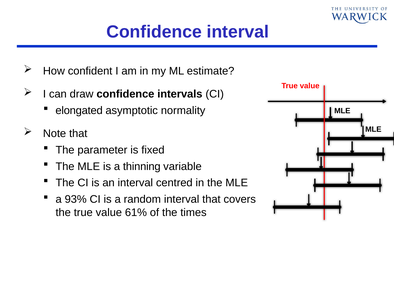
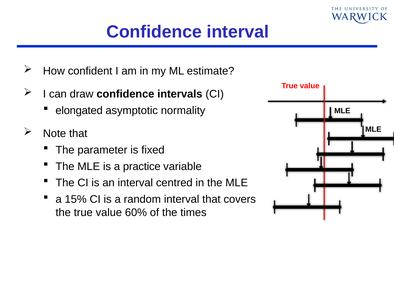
thinning: thinning -> practice (142, 166)
93%: 93% -> 15% (76, 199)
61%: 61% -> 60% (136, 212)
